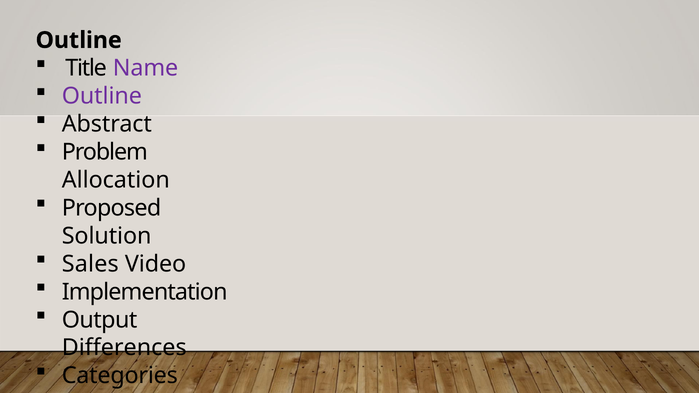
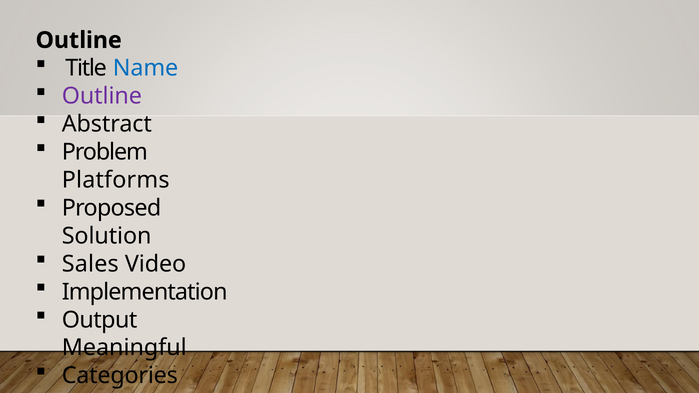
Name colour: purple -> blue (146, 68)
Allocation: Allocation -> Platforms (116, 180)
Differences: Differences -> Meaningful (124, 348)
